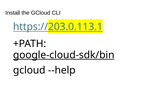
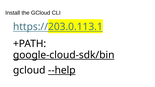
--help underline: none -> present (62, 70)
